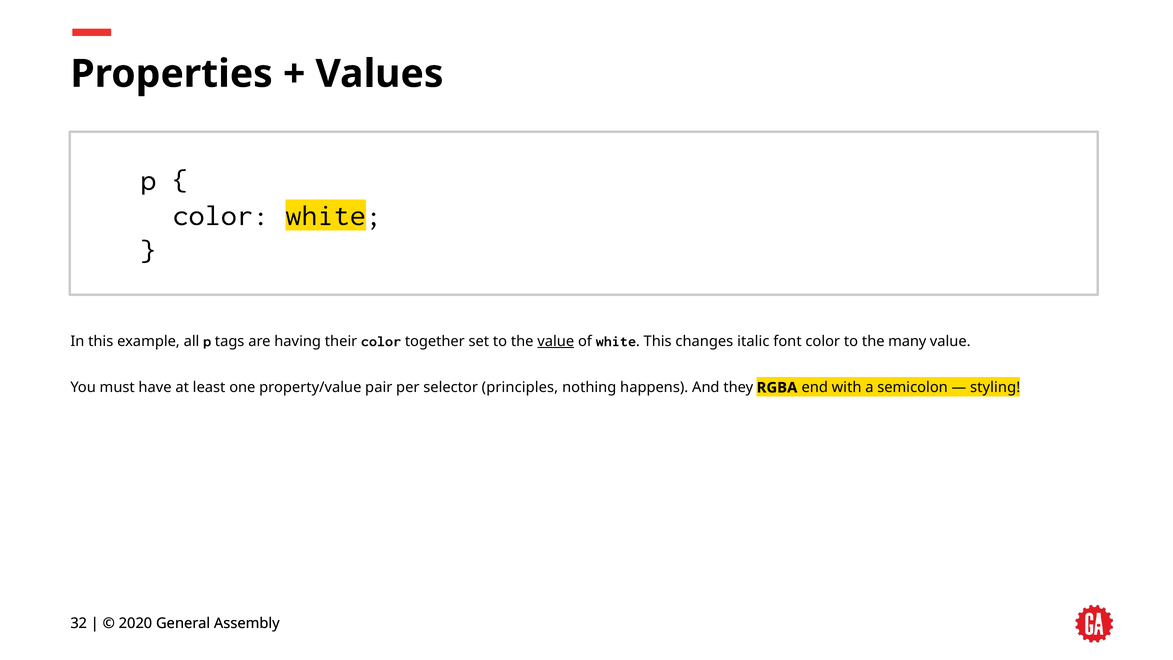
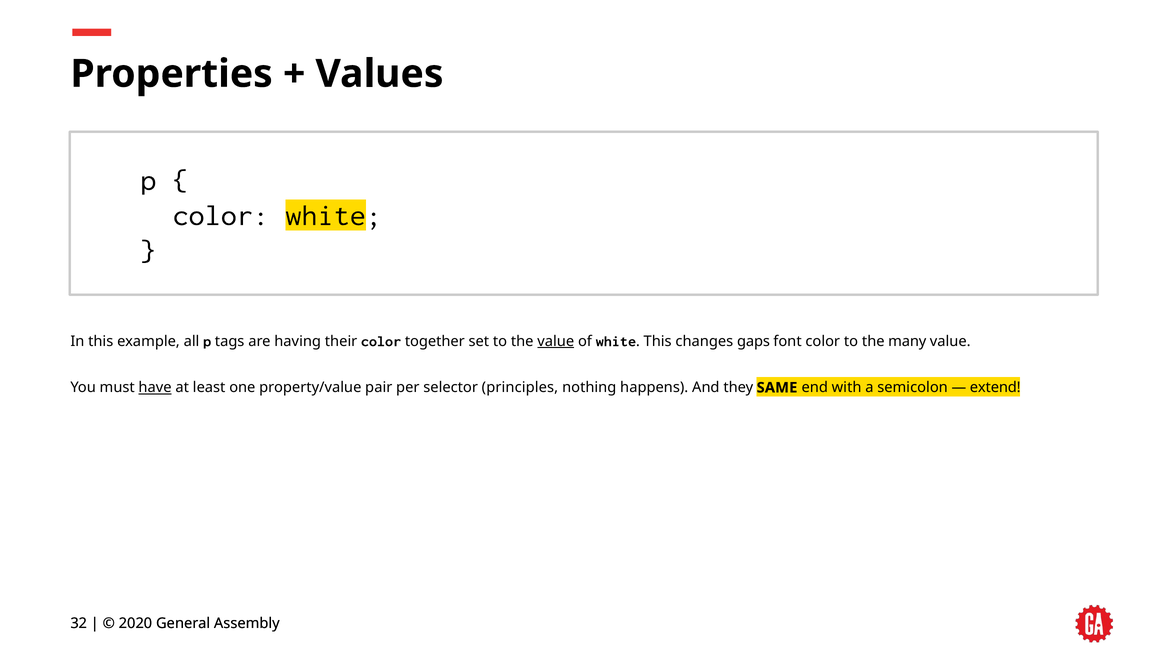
italic: italic -> gaps (753, 341)
have underline: none -> present (155, 388)
RGBA: RGBA -> SAME (777, 388)
styling: styling -> extend (995, 388)
